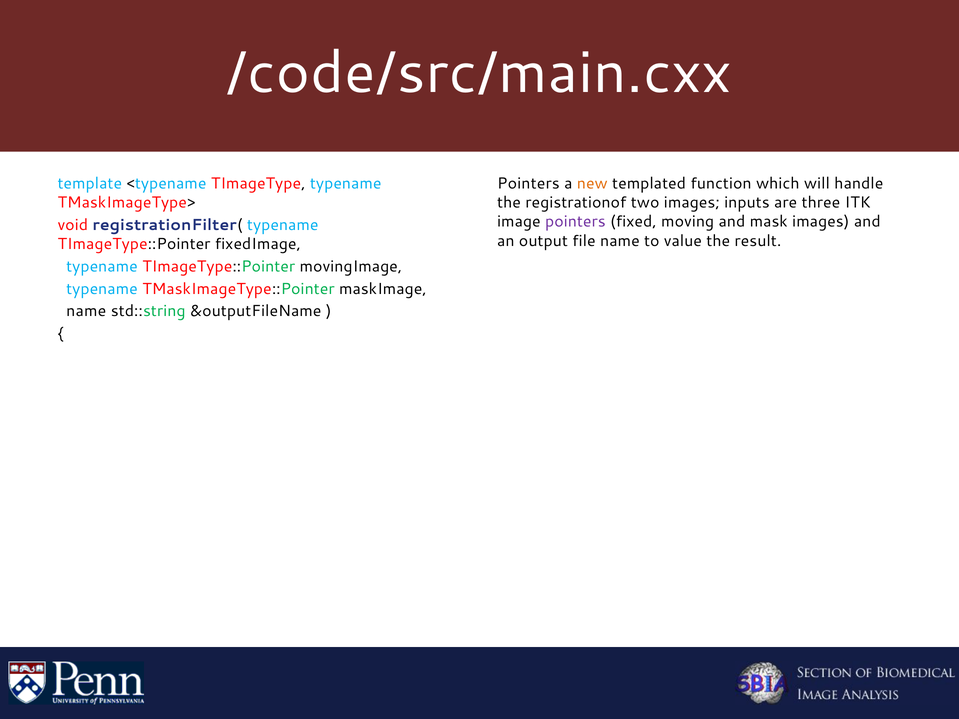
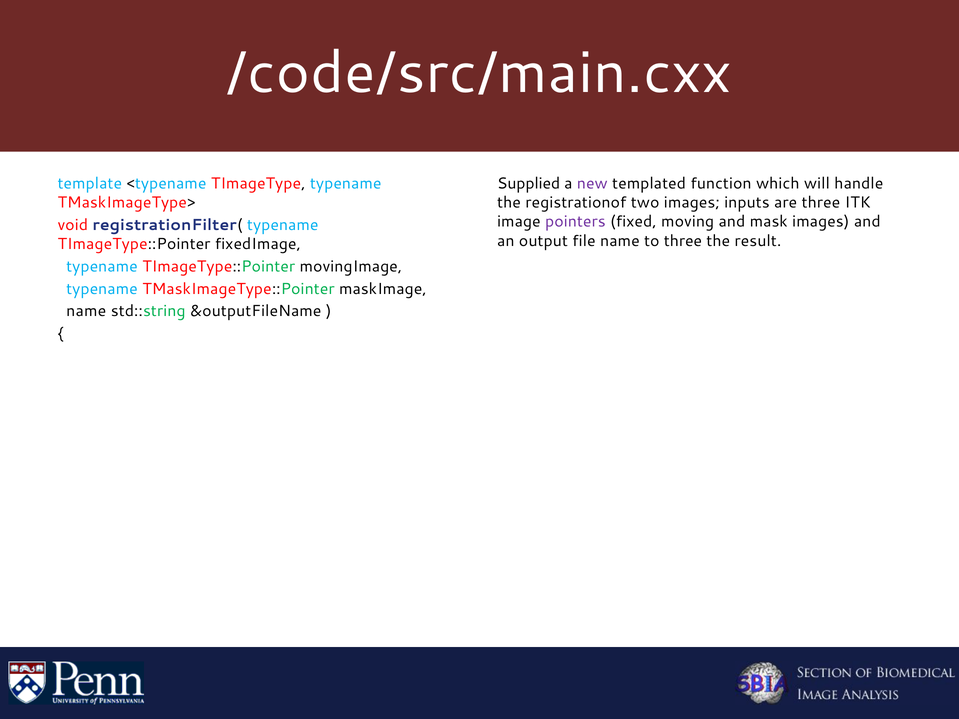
Pointers: Pointers -> Supplied (529, 183)
new colour: orange -> purple (592, 183)
to value: value -> three (683, 241)
